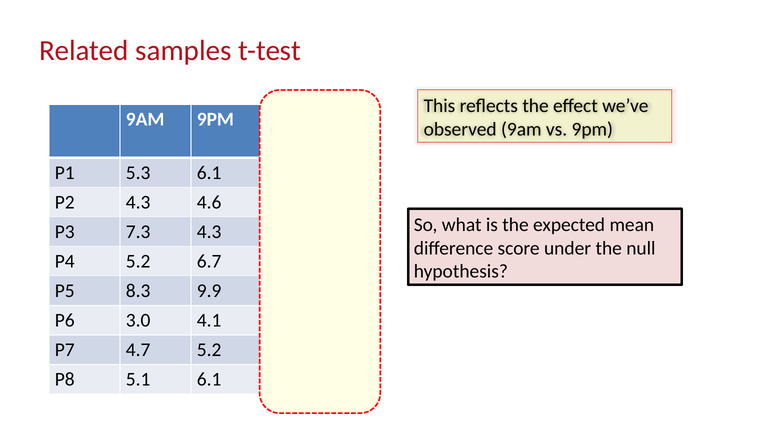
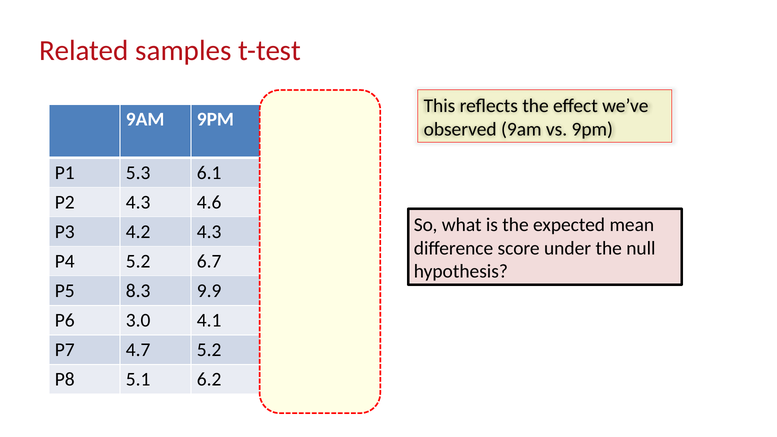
7.3: 7.3 -> 4.2 (138, 232)
5.1 6.1: 6.1 -> 6.2 (209, 380)
